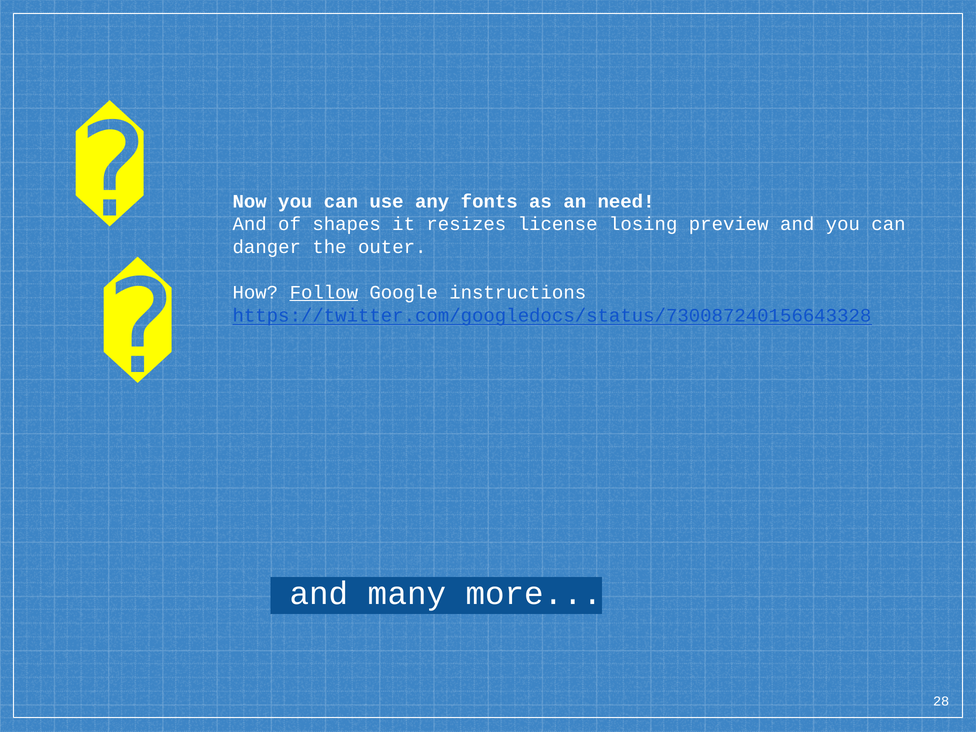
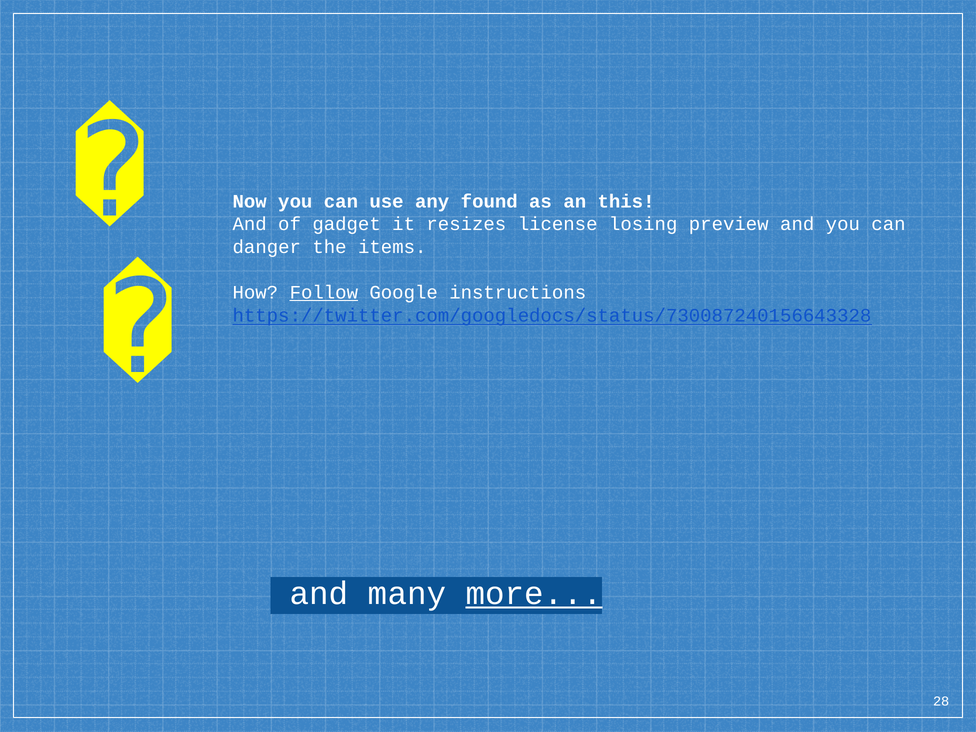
fonts: fonts -> found (489, 201)
need: need -> this (626, 201)
shapes: shapes -> gadget (347, 224)
outer: outer -> items (392, 247)
more underline: none -> present (534, 593)
